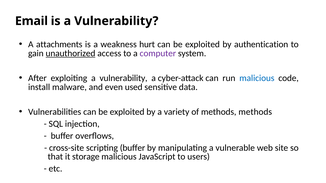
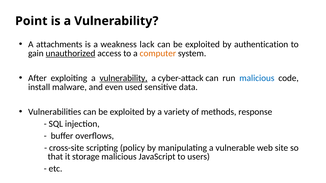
Email: Email -> Point (31, 21)
hurt: hurt -> lack (147, 44)
computer colour: purple -> orange (158, 53)
vulnerability underline: none -> present (124, 78)
methods methods: methods -> response (255, 112)
scripting buffer: buffer -> policy (132, 148)
